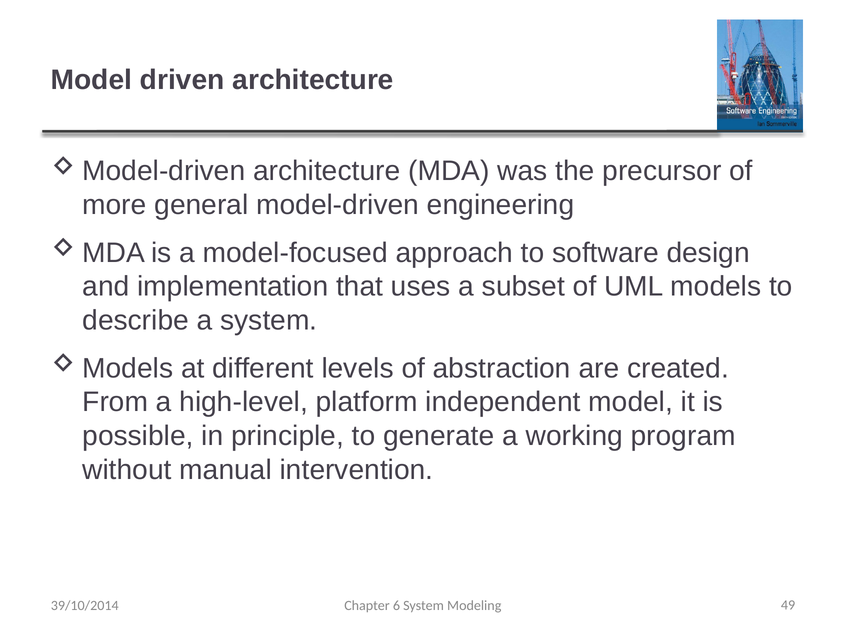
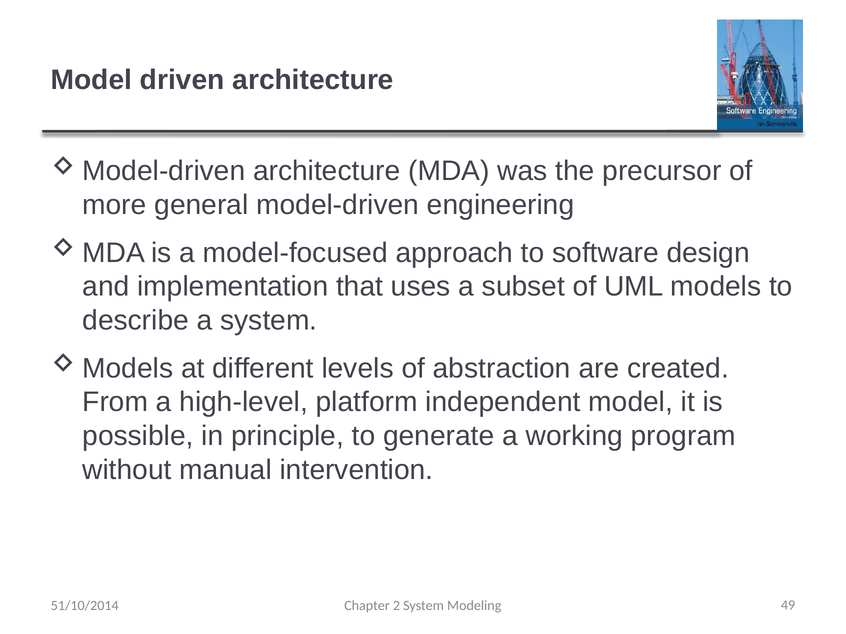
39/10/2014: 39/10/2014 -> 51/10/2014 (85, 606)
6: 6 -> 2 (396, 606)
